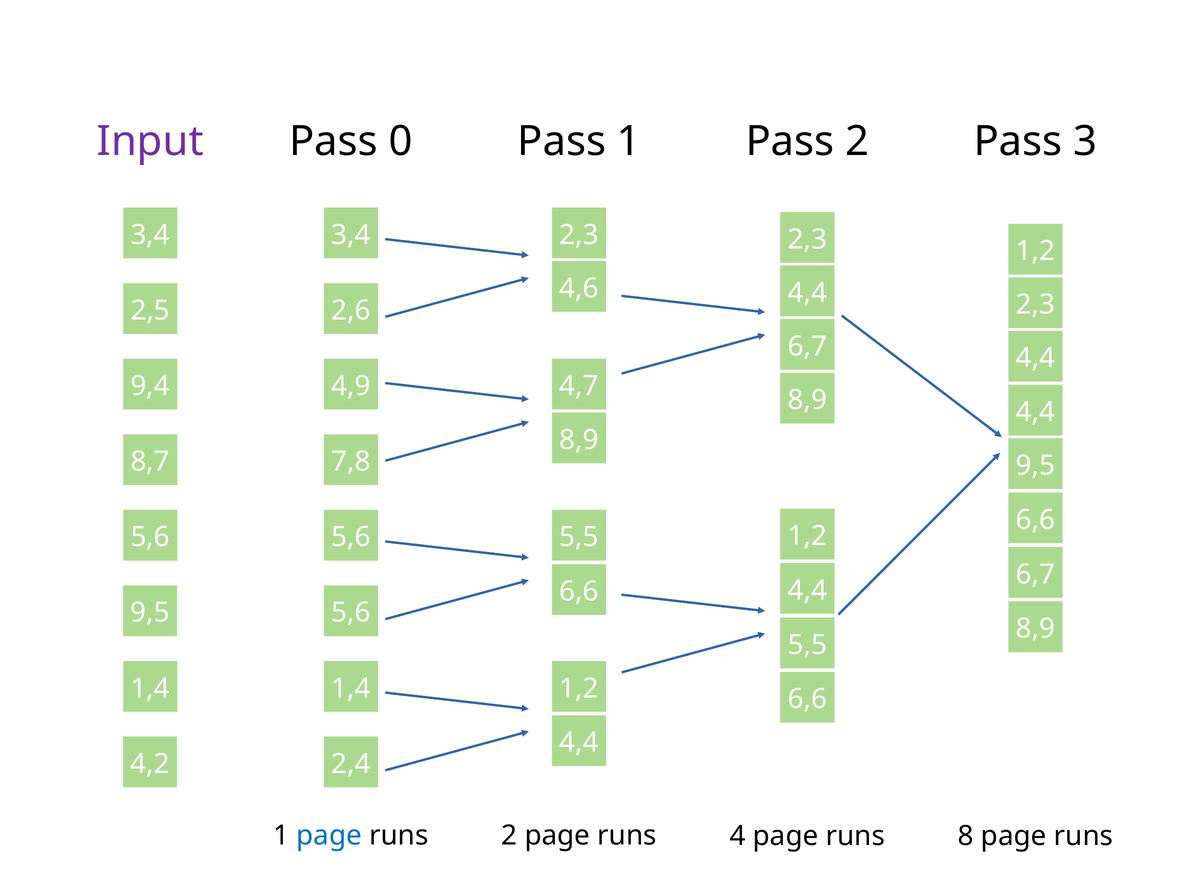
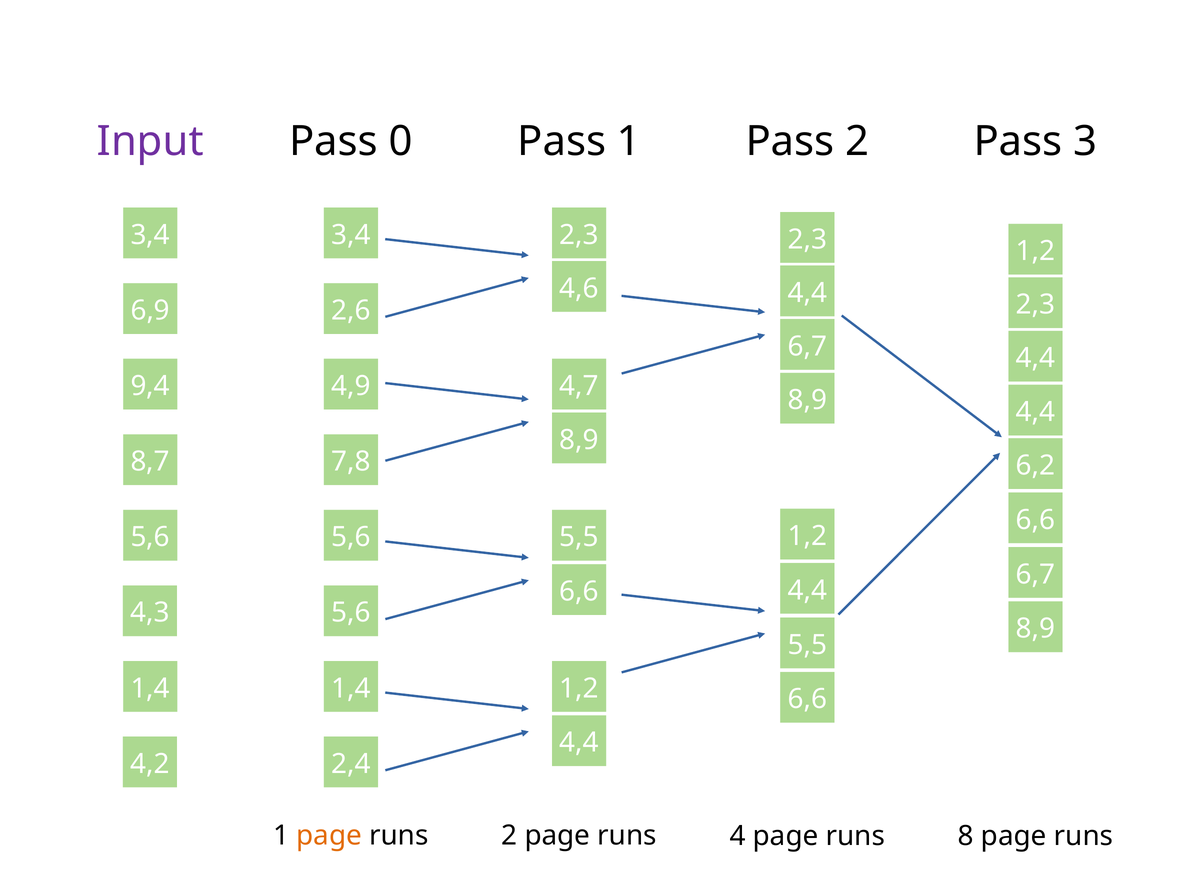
2,5: 2,5 -> 6,9 (150, 310)
9,5: 9,5 -> 6,2 (1036, 465)
9,5: 9,5 -> 4,3 (150, 612)
page colour: blue -> orange (329, 835)
